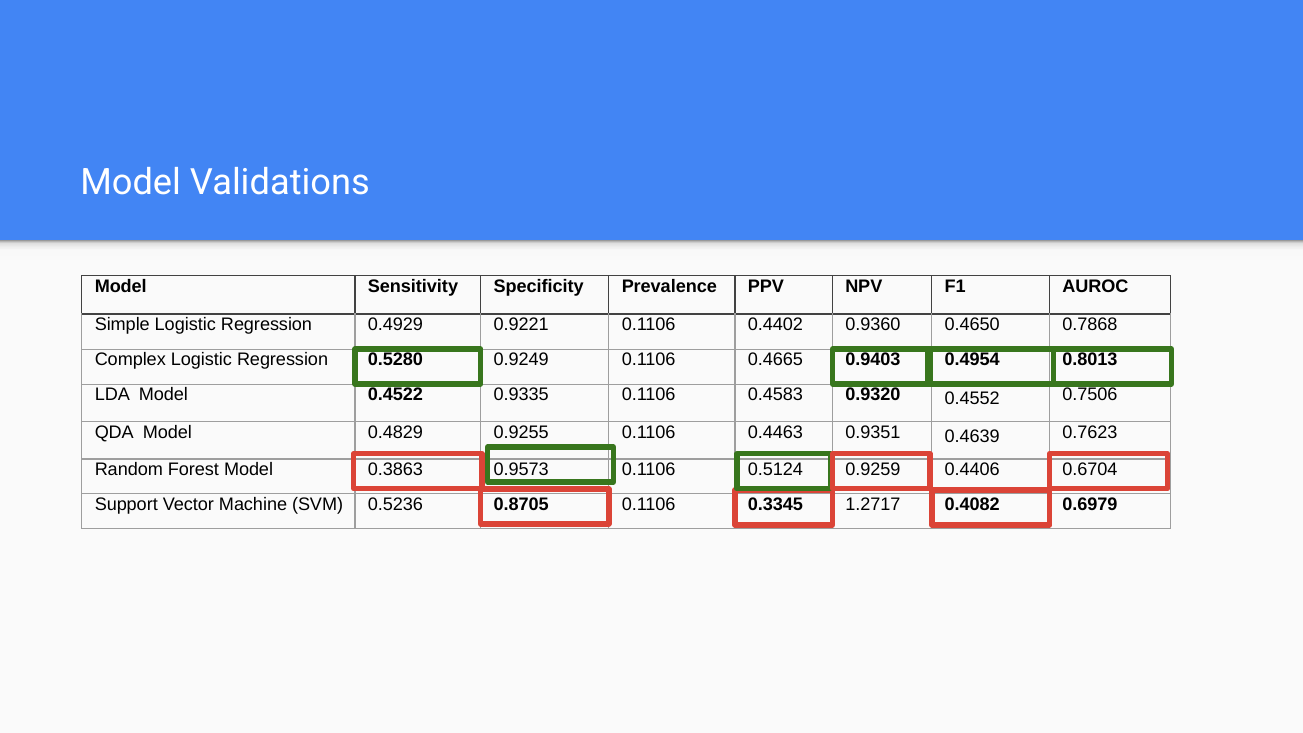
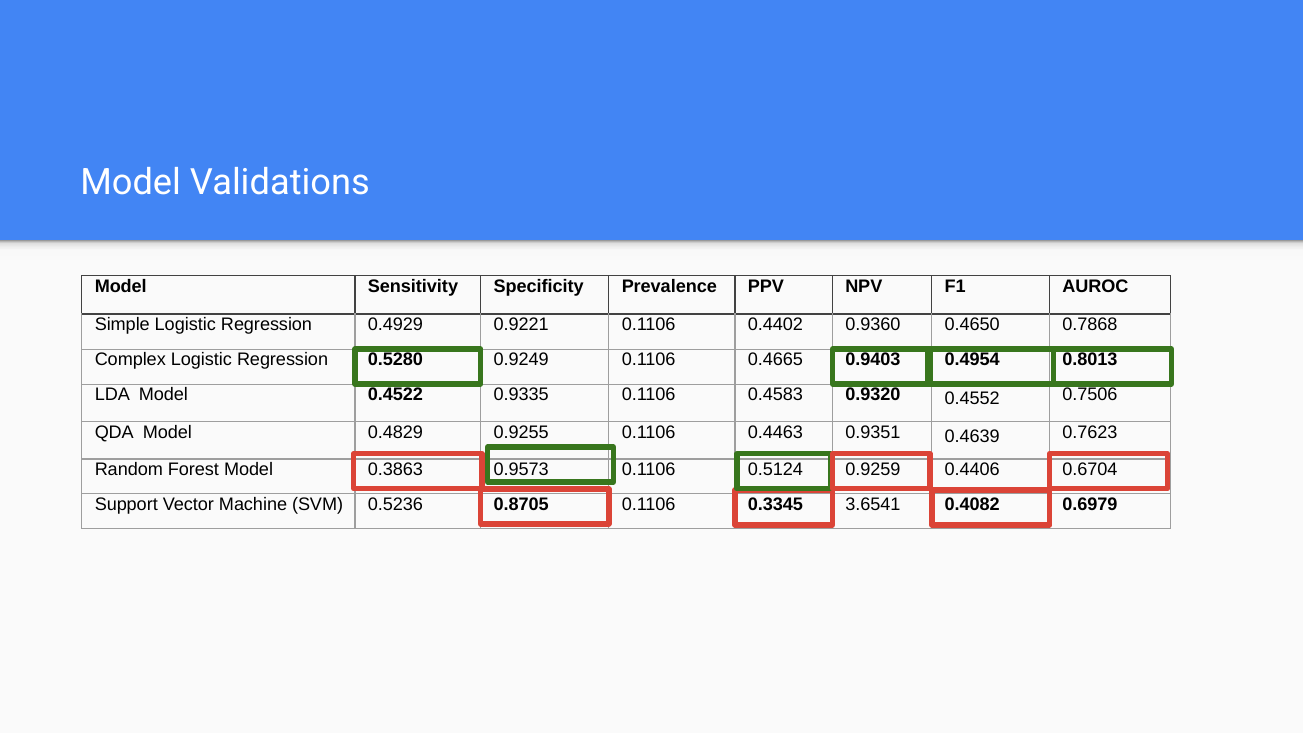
1.2717: 1.2717 -> 3.6541 (873, 504)
